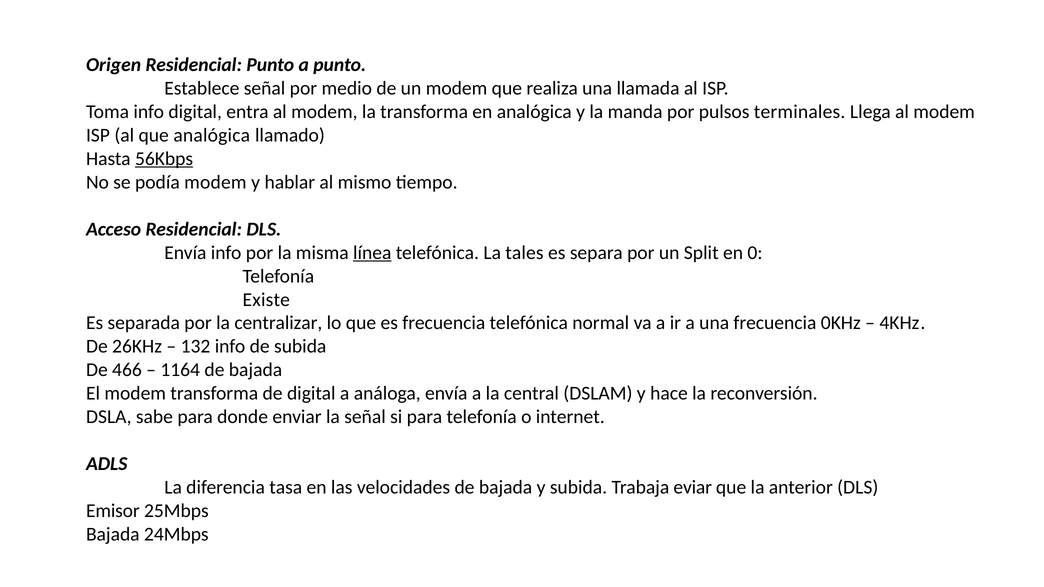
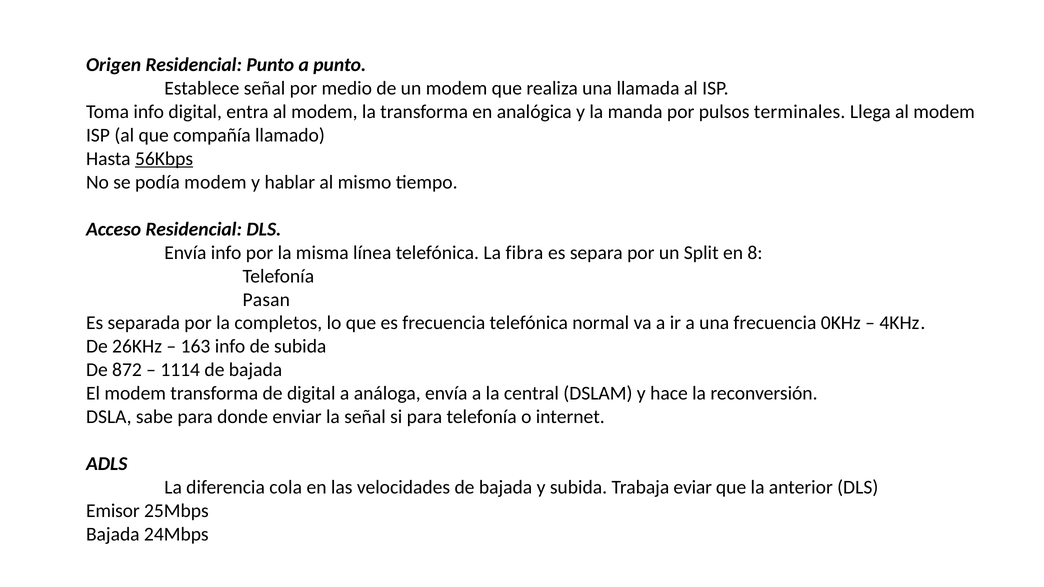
que analógica: analógica -> compañía (212, 135)
línea underline: present -> none (372, 253)
tales: tales -> fibra (524, 253)
0: 0 -> 8 (755, 253)
Existe: Existe -> Pasan (266, 300)
centralizar: centralizar -> completos (278, 323)
132: 132 -> 163 (195, 347)
466: 466 -> 872 (127, 370)
1164: 1164 -> 1114 (180, 370)
tasa: tasa -> cola (286, 488)
